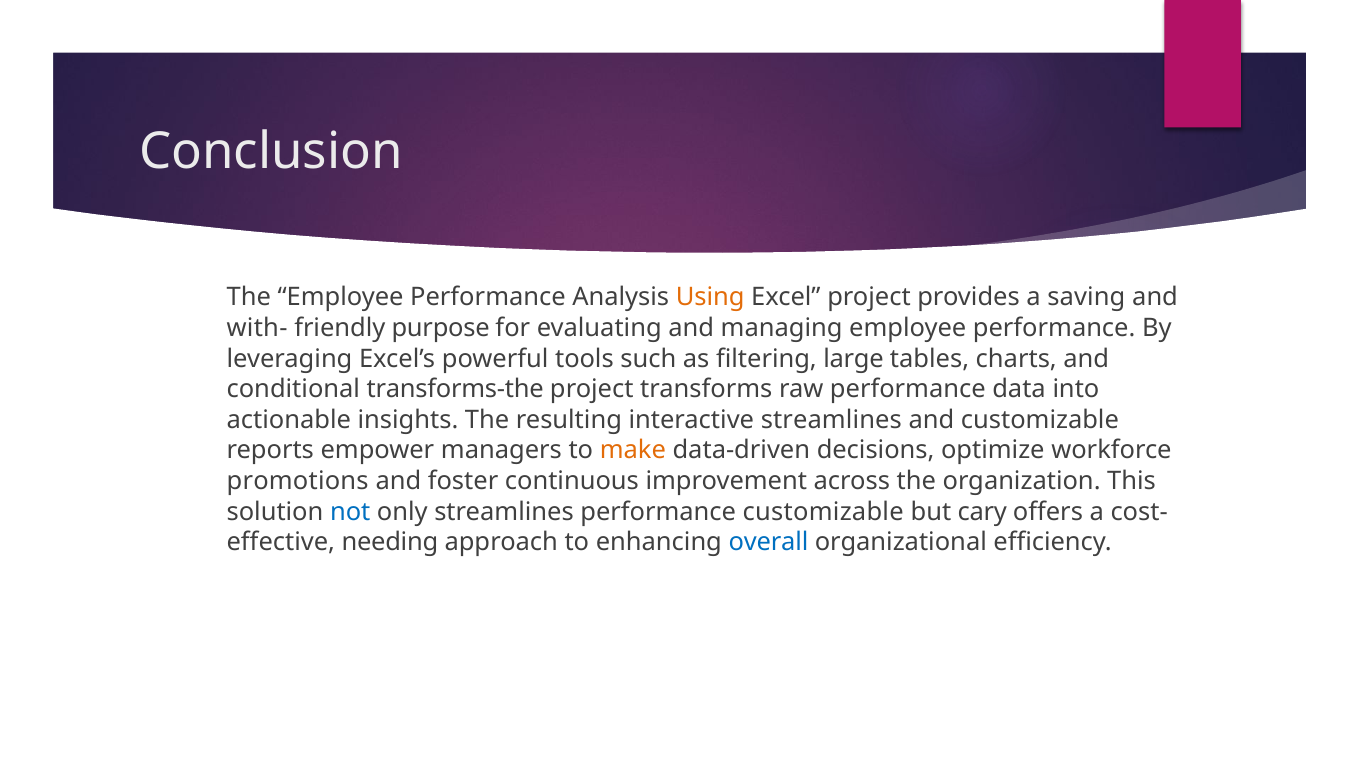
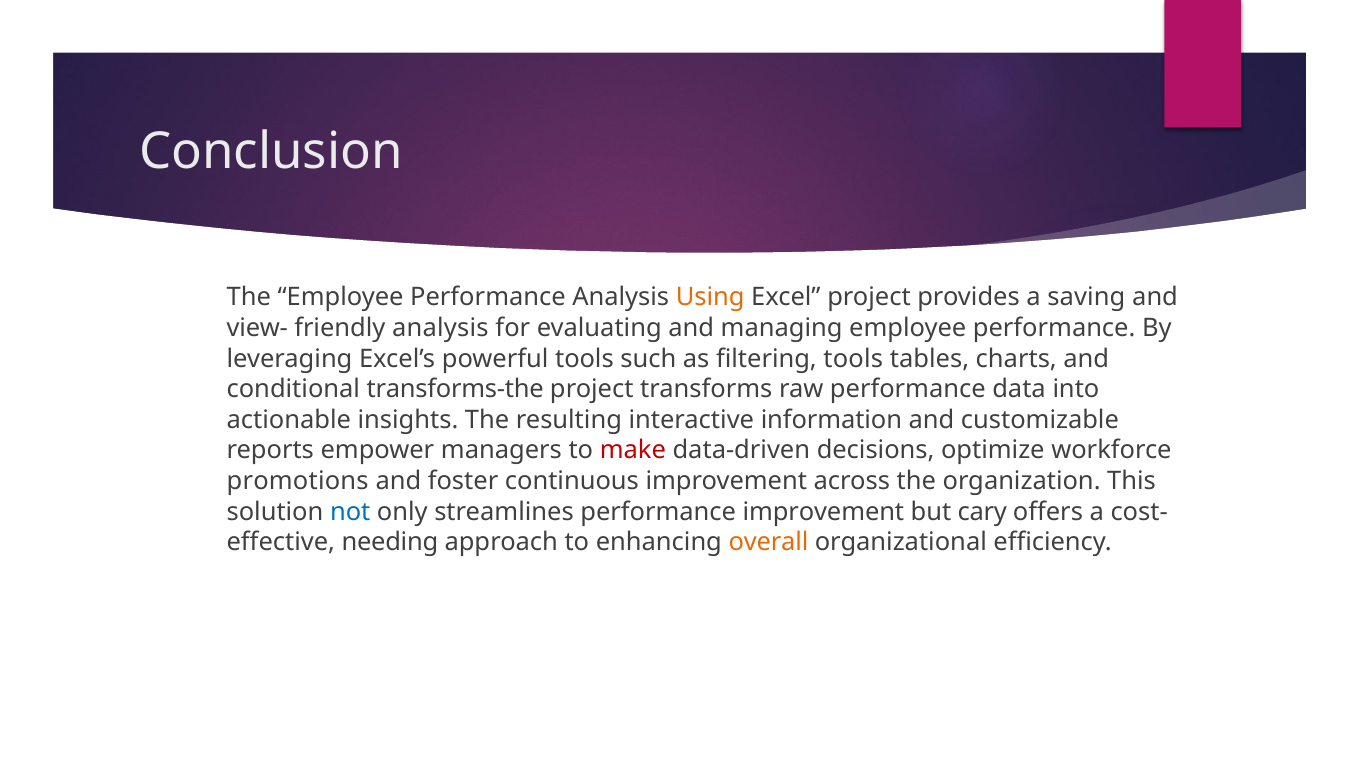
with-: with- -> view- (257, 328)
friendly purpose: purpose -> analysis (440, 328)
filtering large: large -> tools (853, 359)
interactive streamlines: streamlines -> information (831, 420)
make colour: orange -> red (633, 450)
performance customizable: customizable -> improvement (823, 512)
overall colour: blue -> orange (768, 542)
